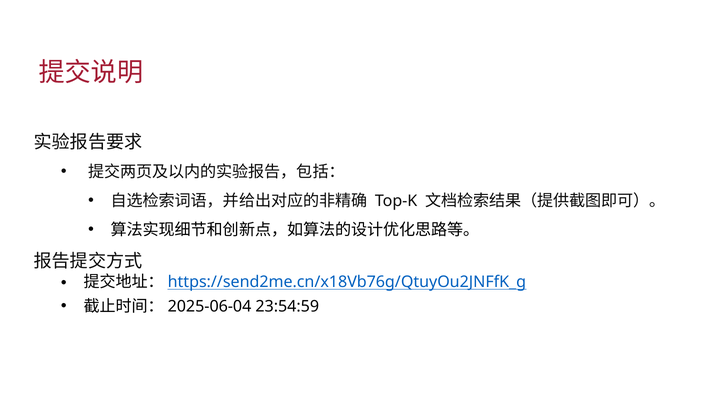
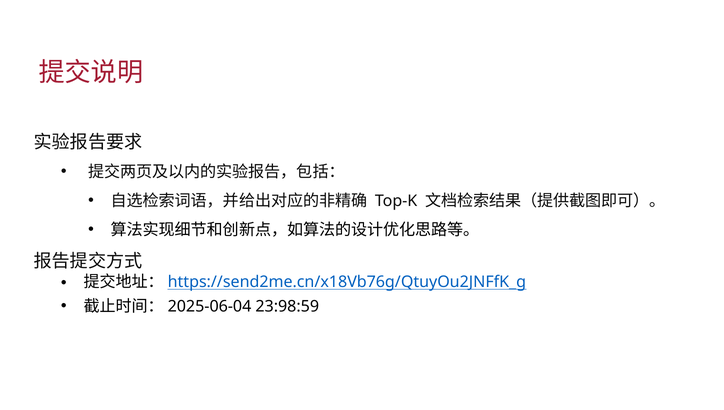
23:54:59: 23:54:59 -> 23:98:59 (287, 307)
